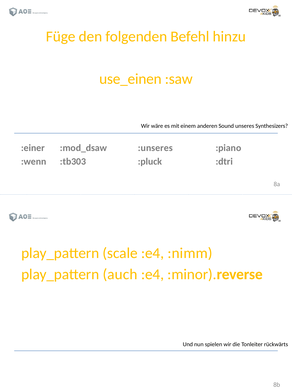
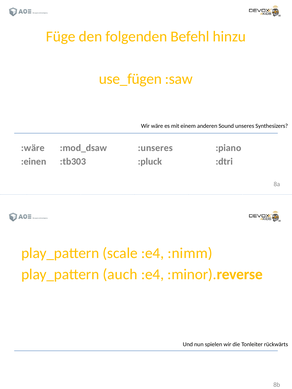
use_einen: use_einen -> use_fügen (130, 79)
:einer: :einer -> :wäre (33, 148)
:wenn: :wenn -> :einen (34, 162)
